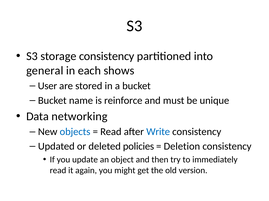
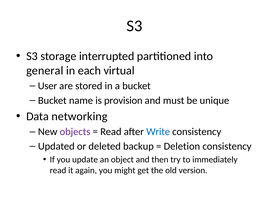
storage consistency: consistency -> interrupted (107, 56)
shows: shows -> virtual (119, 71)
reinforce: reinforce -> provision (123, 101)
objects colour: blue -> purple (75, 132)
policies: policies -> backup (138, 147)
